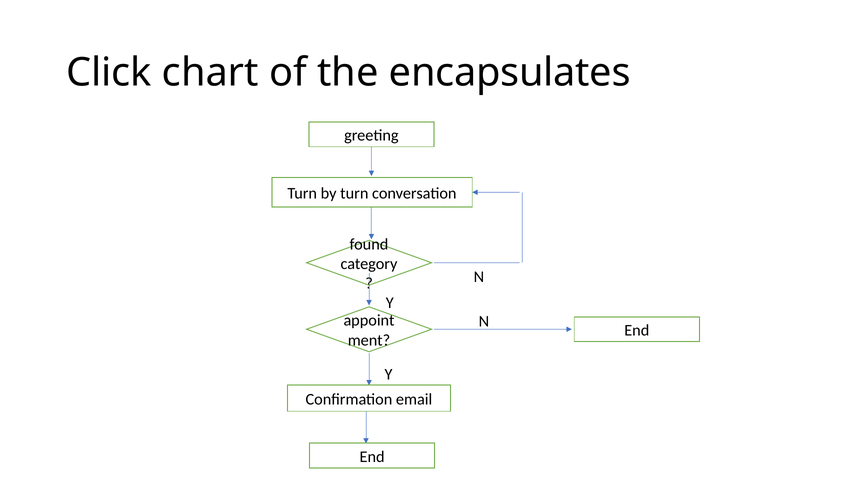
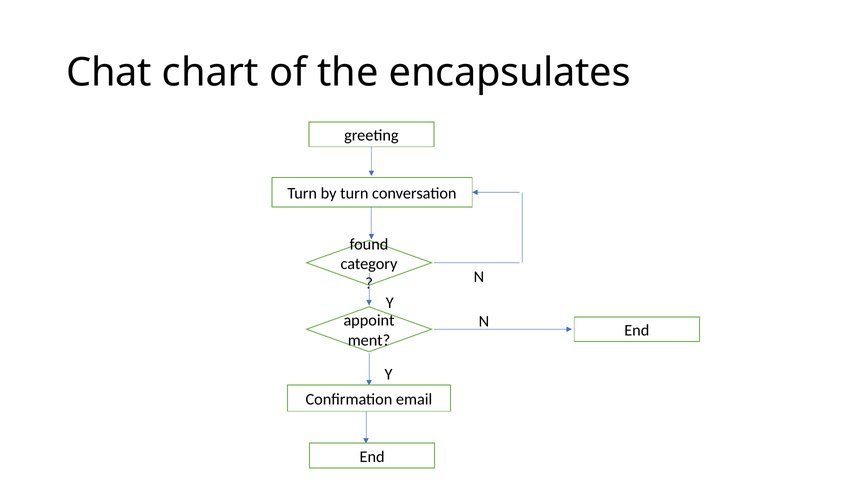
Click: Click -> Chat (109, 73)
